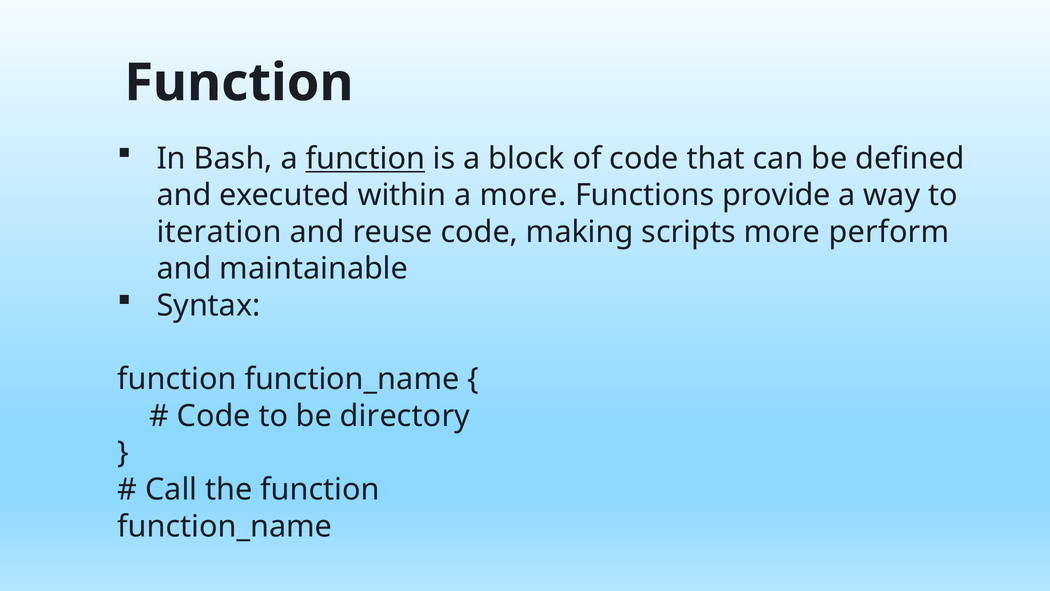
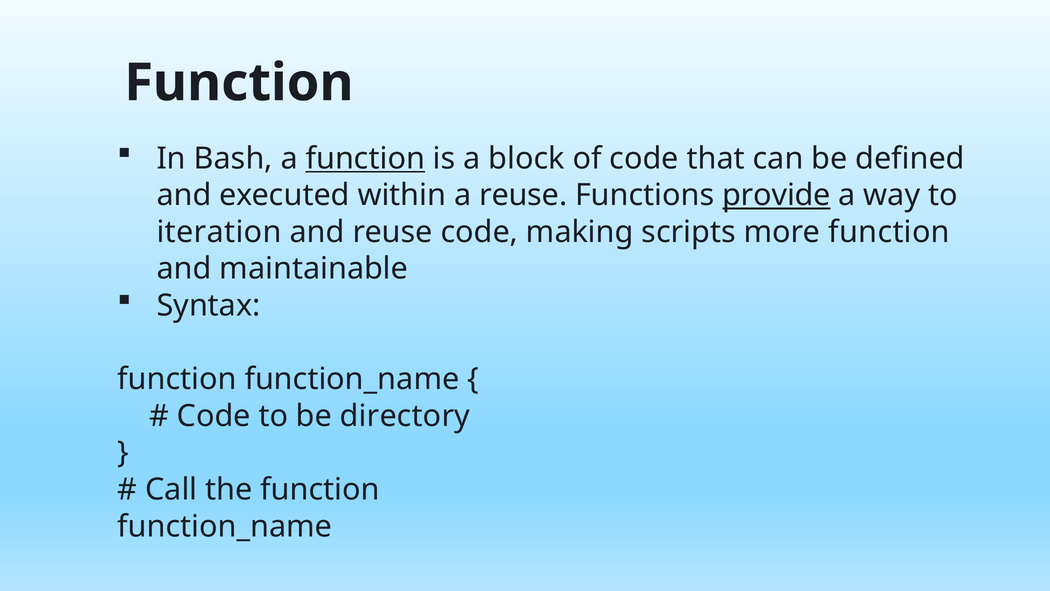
a more: more -> reuse (523, 195)
provide underline: none -> present (776, 195)
more perform: perform -> function (889, 232)
